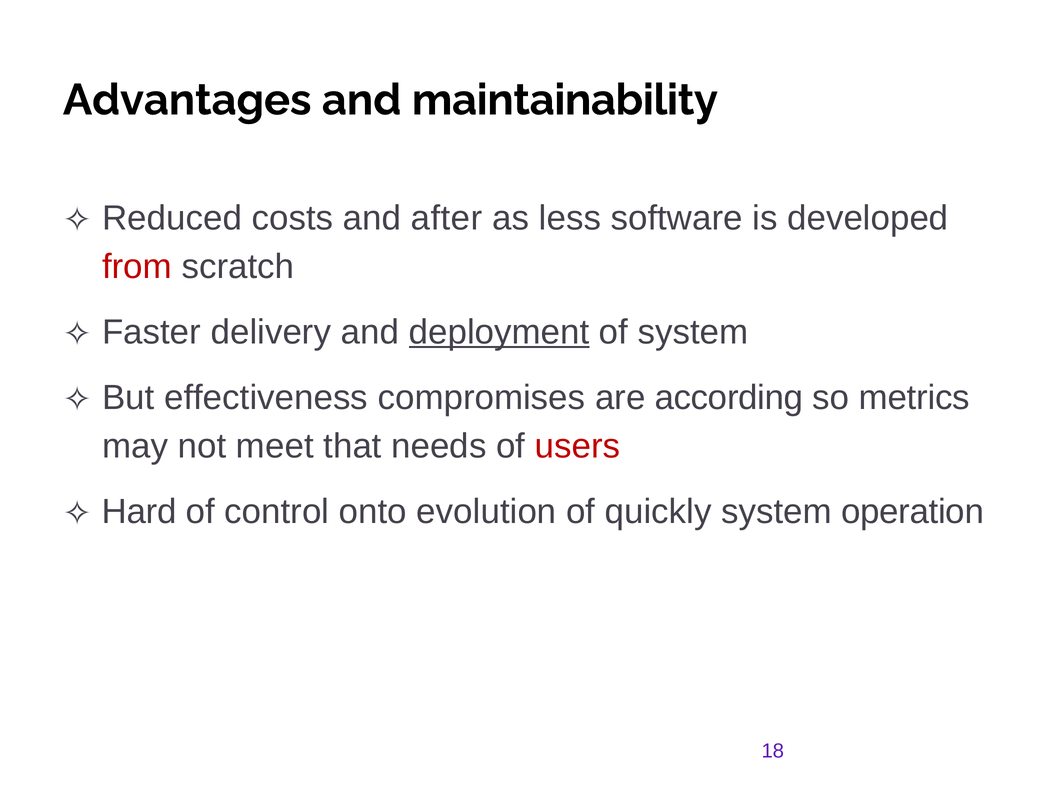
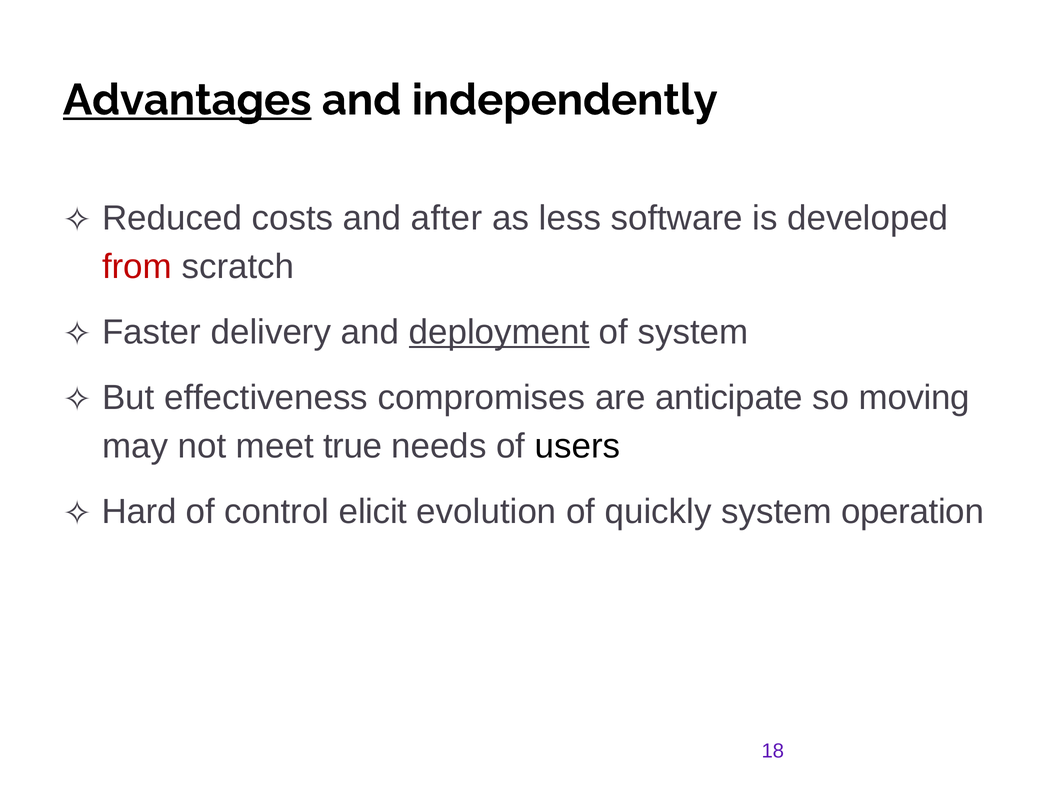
Advantages underline: none -> present (187, 100)
maintainability: maintainability -> independently (565, 100)
according: according -> anticipate (729, 398)
metrics: metrics -> moving (914, 398)
that: that -> true (353, 446)
users colour: red -> black (578, 446)
onto: onto -> elicit (373, 512)
